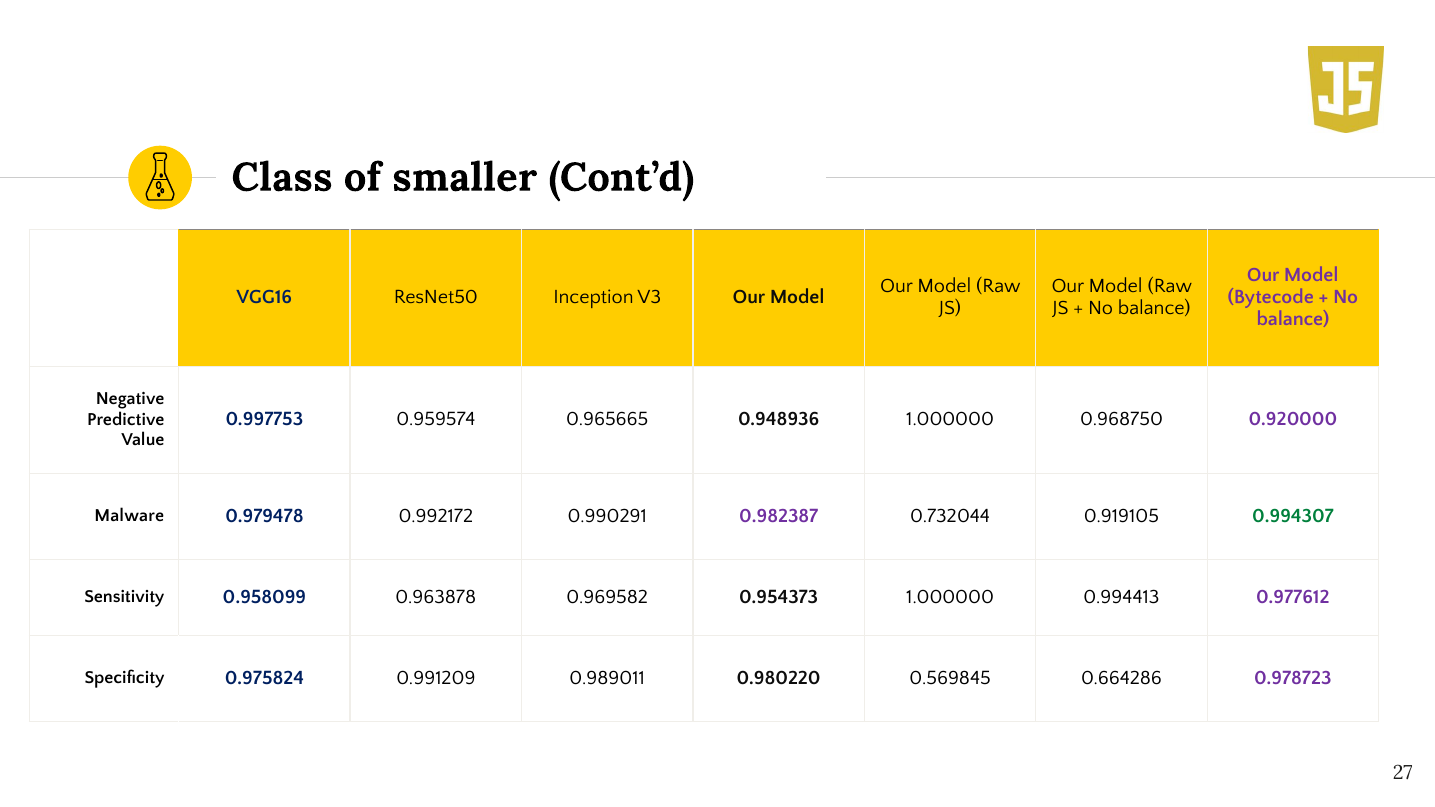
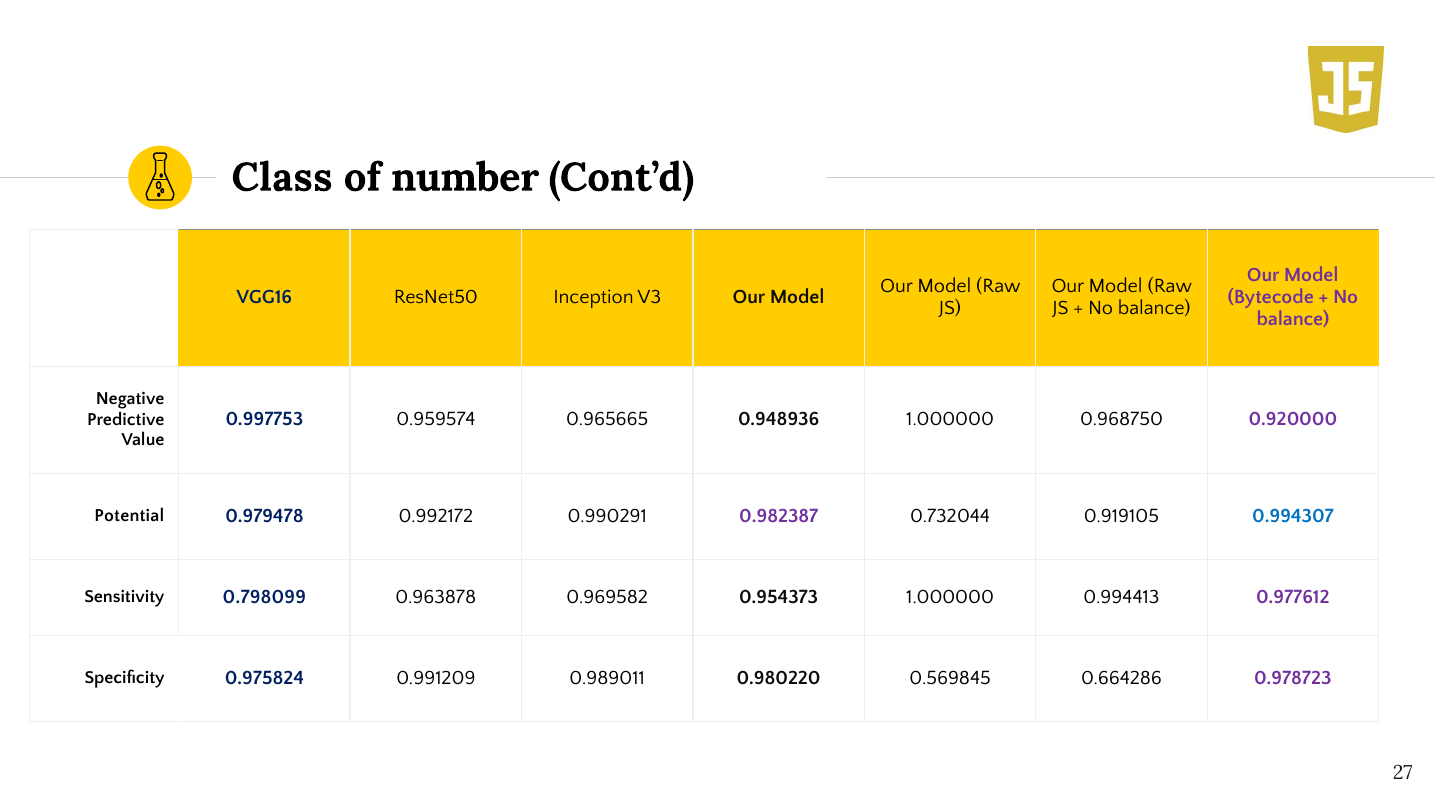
smaller: smaller -> number (465, 178)
Malware: Malware -> Potential (129, 516)
0.994307 colour: green -> blue (1293, 516)
0.958099: 0.958099 -> 0.798099 (264, 597)
